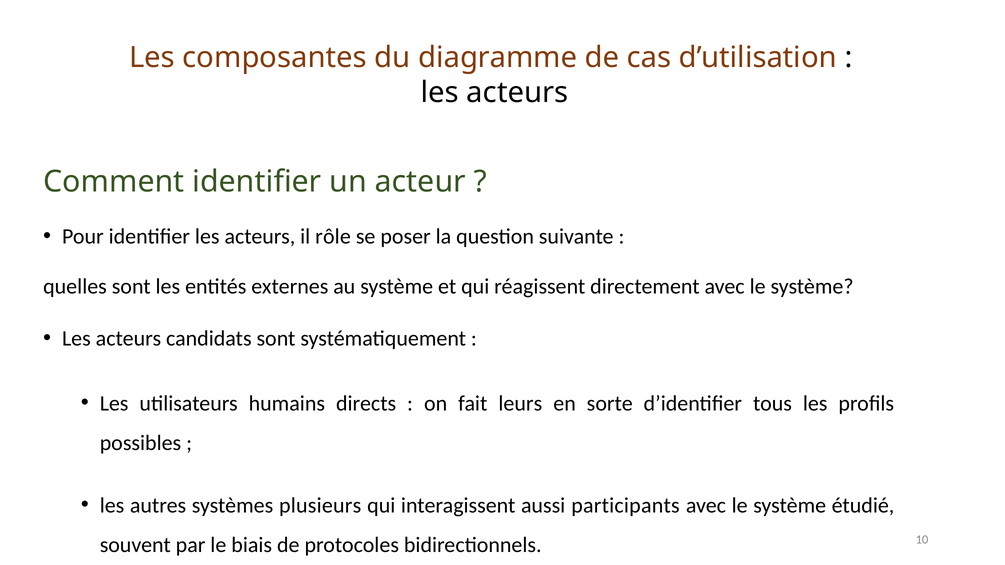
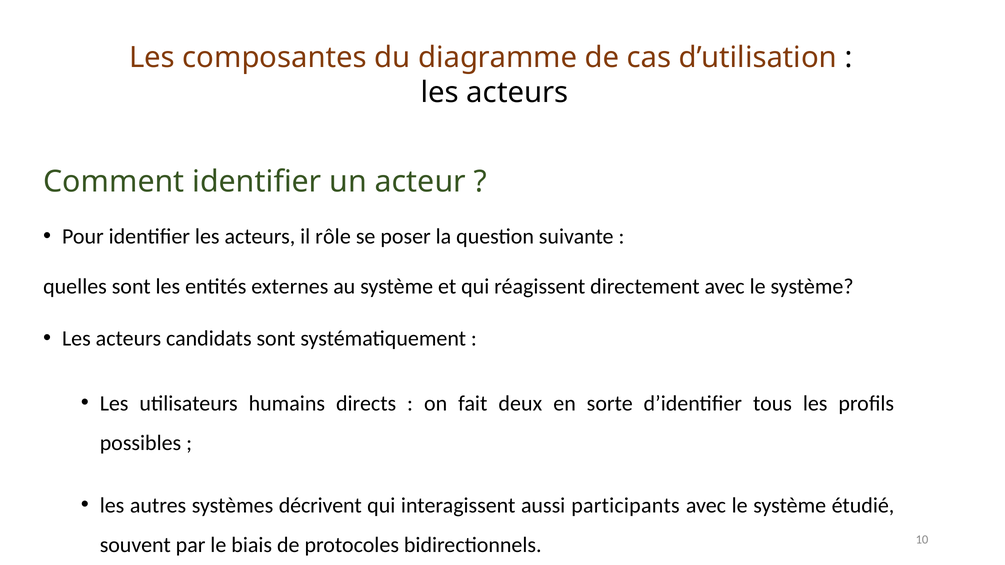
leurs: leurs -> deux (520, 403)
plusieurs: plusieurs -> décrivent (320, 506)
